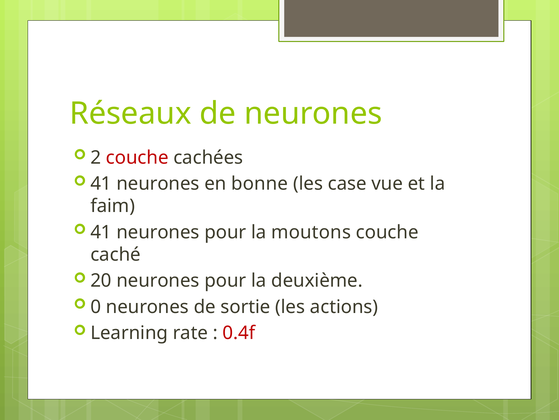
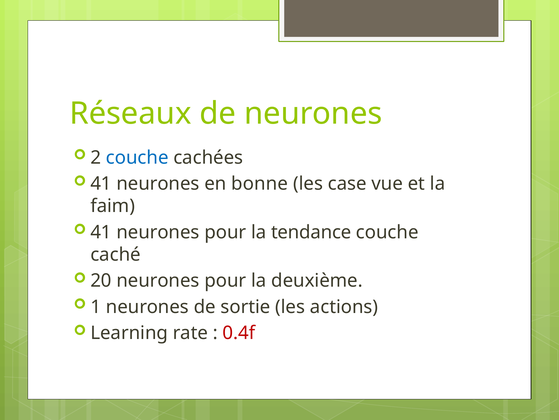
couche colour: red -> blue (137, 157)
moutons: moutons -> tendance (311, 232)
0: 0 -> 1 (96, 306)
